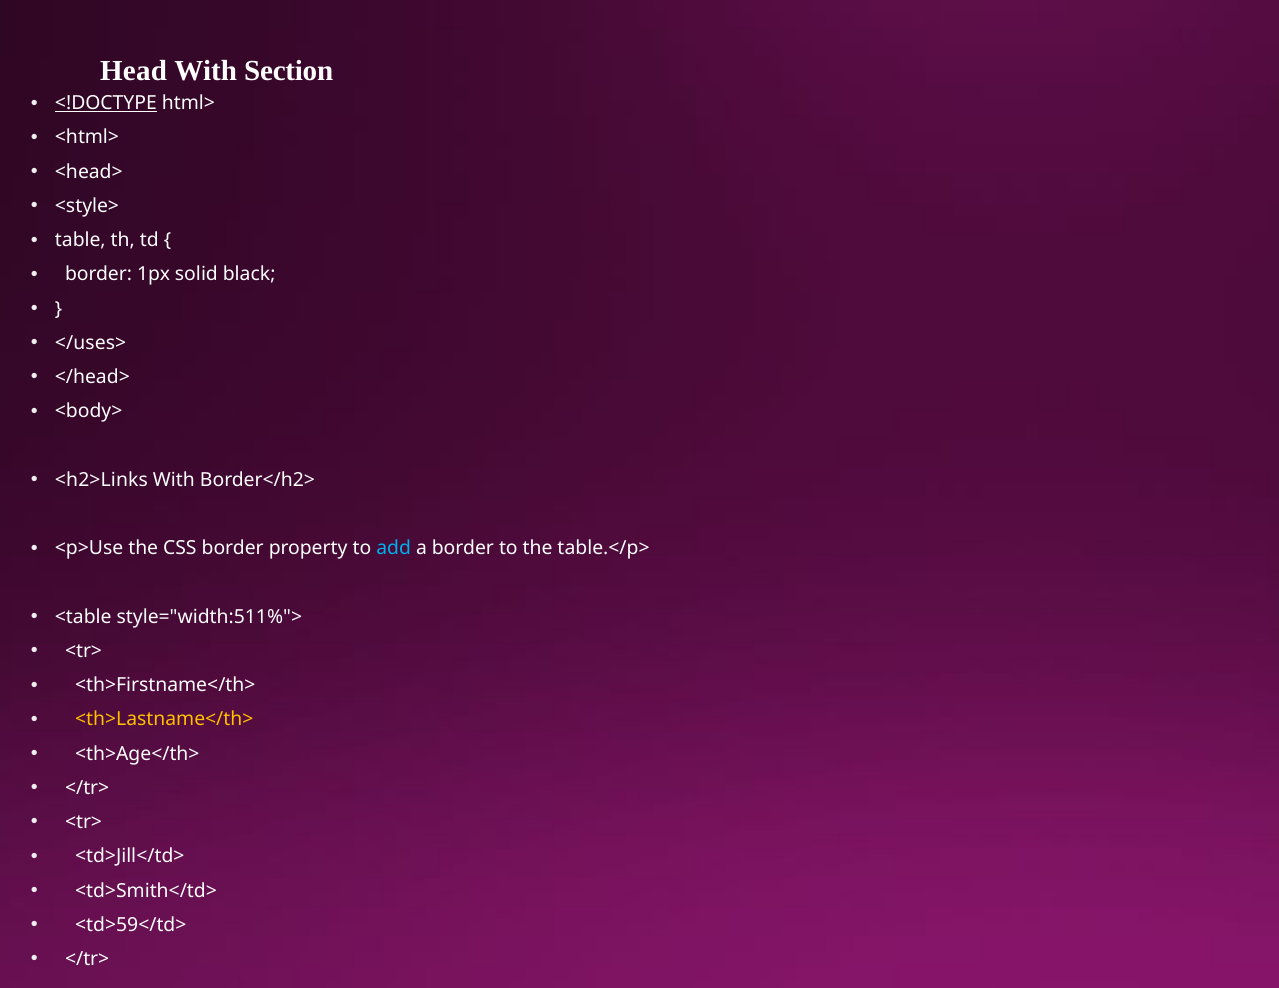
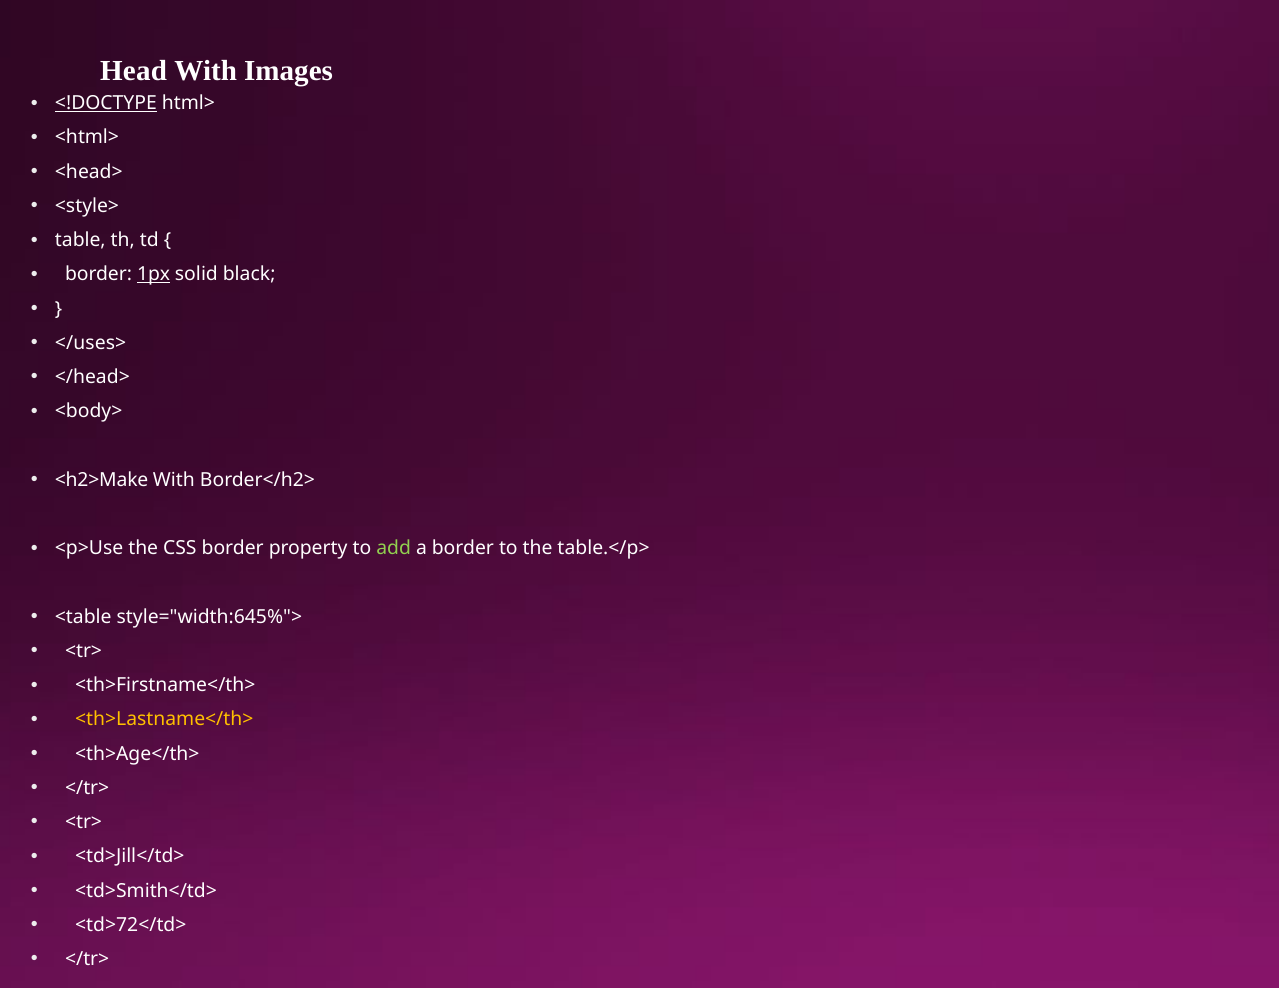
Section: Section -> Images (289, 71)
1px underline: none -> present (154, 275)
<h2>Links: <h2>Links -> <h2>Make (102, 480)
add colour: light blue -> light green (394, 549)
style="width:511%">: style="width:511%"> -> style="width:645%"> (209, 617)
<td>59</td>: <td>59</td> -> <td>72</td> (131, 925)
